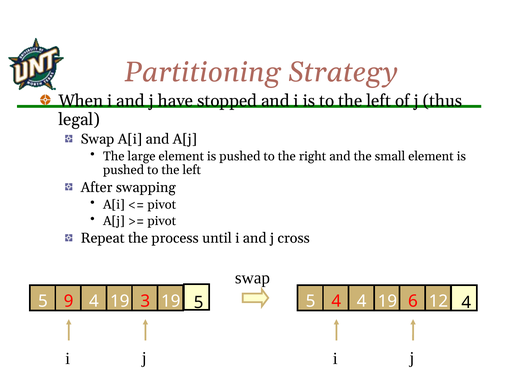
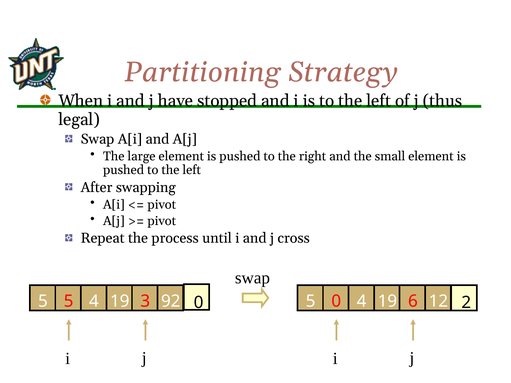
5 9: 9 -> 5 (69, 301)
3 19: 19 -> 92 (171, 301)
4 5: 5 -> 0 (199, 303)
5 4: 4 -> 0 (336, 301)
4: 4 -> 2 (466, 303)
